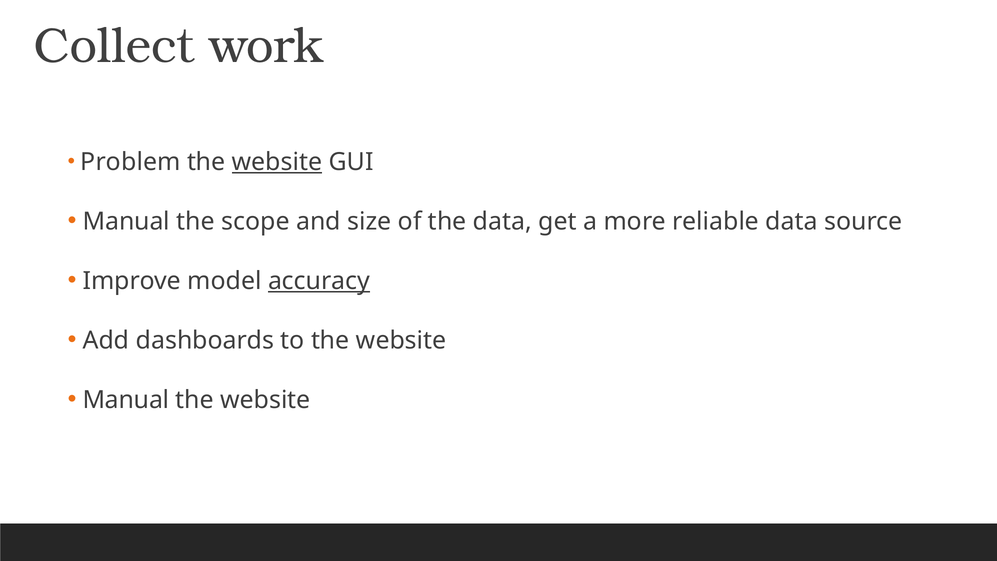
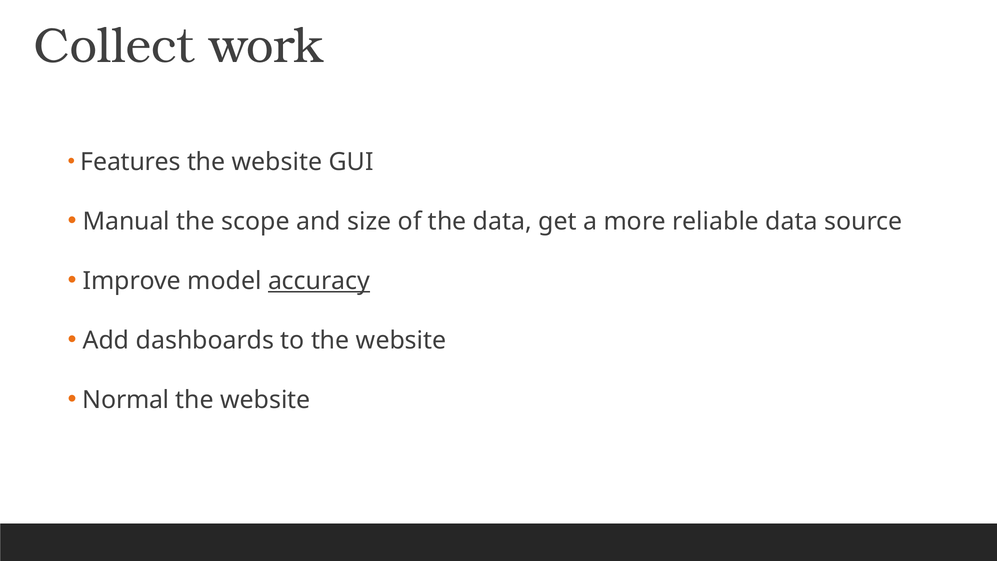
Problem: Problem -> Features (131, 162)
website underline: present -> none (277, 162)
Manual: Manual -> Normal (126, 400)
